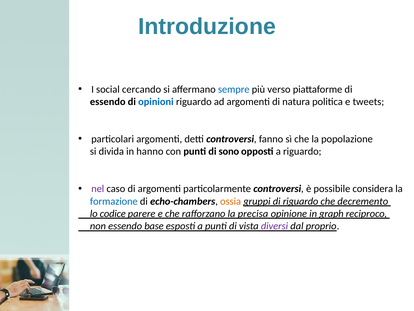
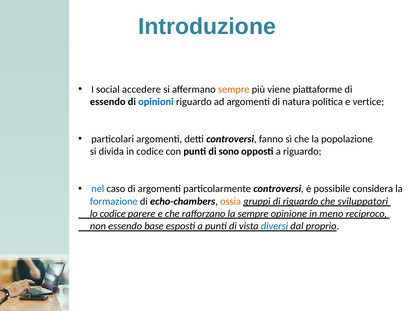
cercando: cercando -> accedere (142, 89)
sempre colour: blue -> orange (234, 89)
verso: verso -> viene (279, 89)
tweets: tweets -> vertice (368, 102)
in hanno: hanno -> codice (150, 151)
nel colour: purple -> blue (98, 189)
decremento: decremento -> sviluppatori (363, 201)
la precisa: precisa -> sempre (253, 213)
graph: graph -> meno (331, 213)
diversi colour: purple -> blue (275, 226)
